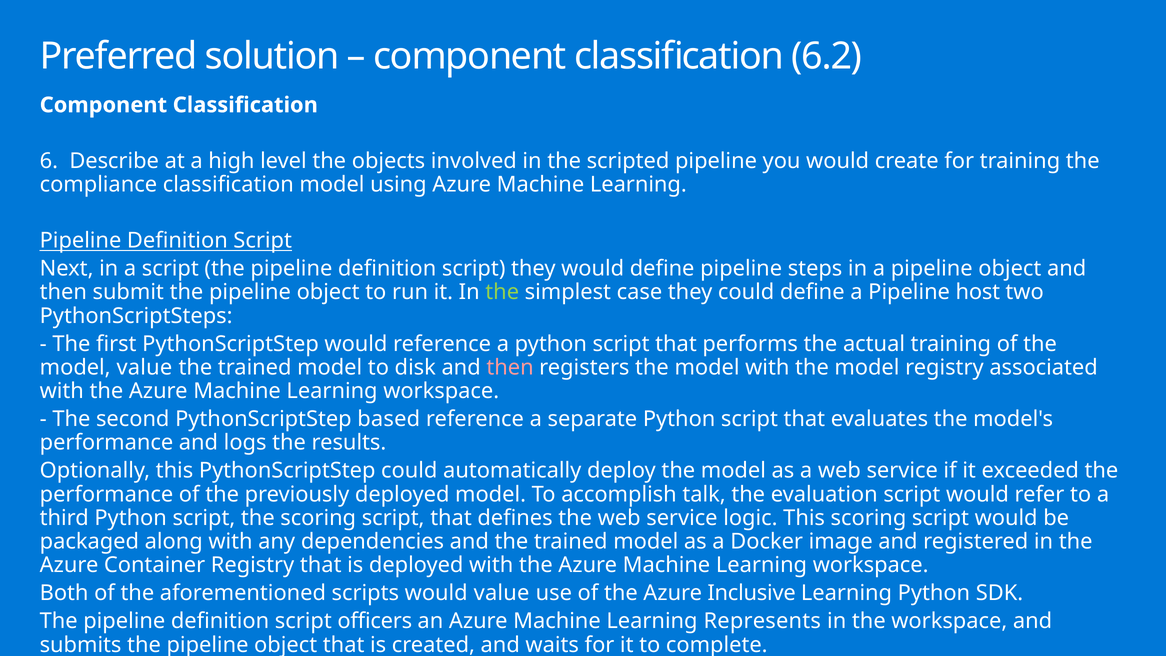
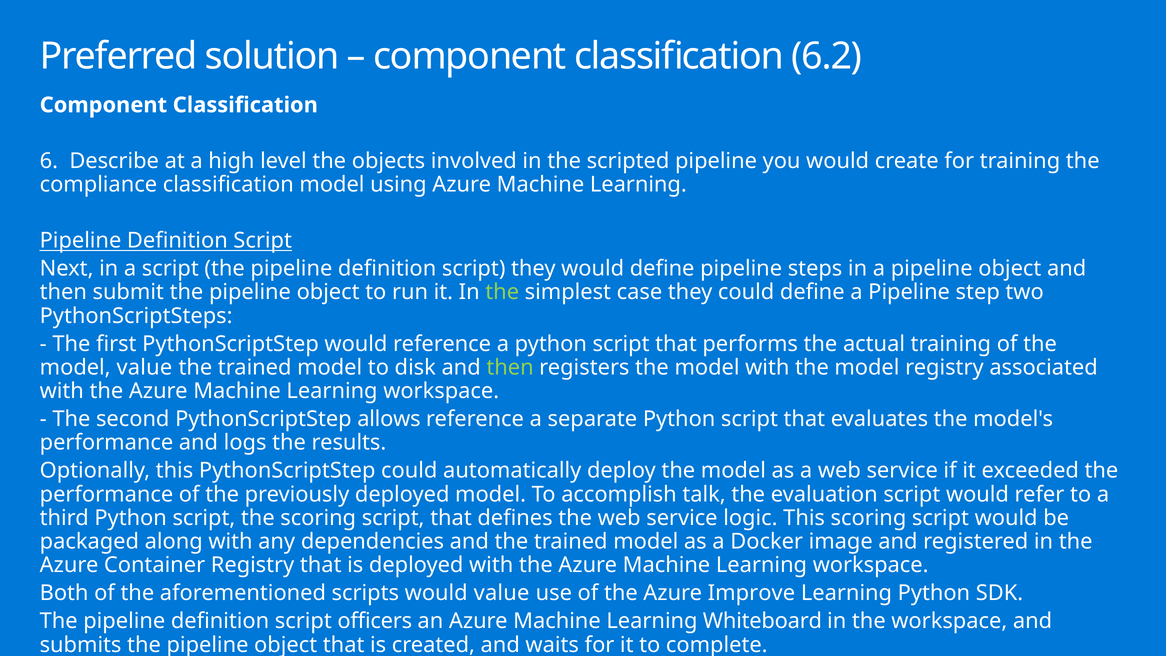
host: host -> step (978, 292)
then colour: pink -> light green (510, 367)
based: based -> allows (389, 419)
Inclusive: Inclusive -> Improve (751, 593)
Represents: Represents -> Whiteboard (762, 621)
